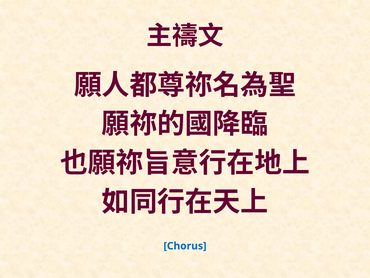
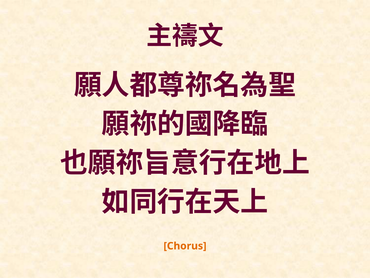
Chorus colour: blue -> orange (185, 246)
